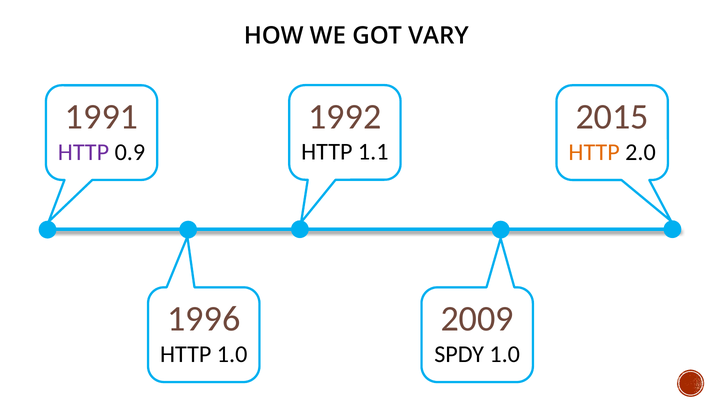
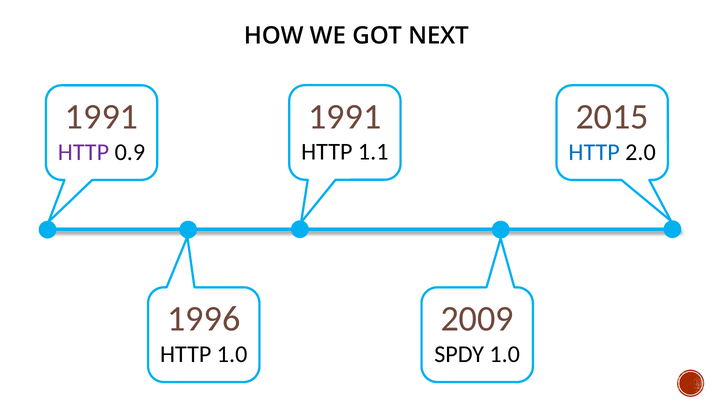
VARY: VARY -> NEXT (438, 36)
1992: 1992 -> 1991 (345, 117)
HTTP colour: orange -> blue (594, 152)
